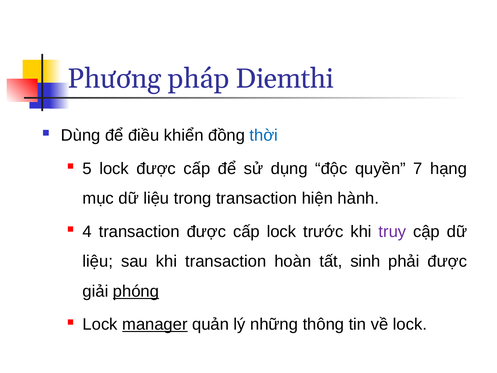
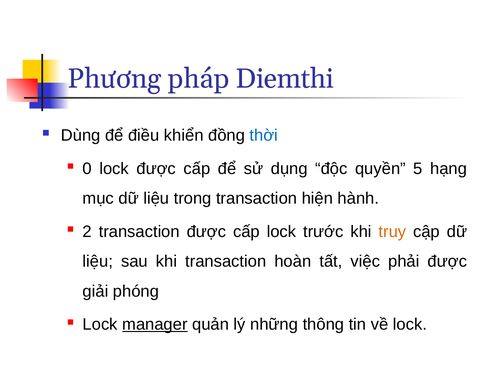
5: 5 -> 0 (87, 168)
7: 7 -> 5 (418, 168)
4: 4 -> 2 (87, 231)
truy colour: purple -> orange (392, 231)
sinh: sinh -> việc (365, 261)
phóng underline: present -> none (136, 291)
